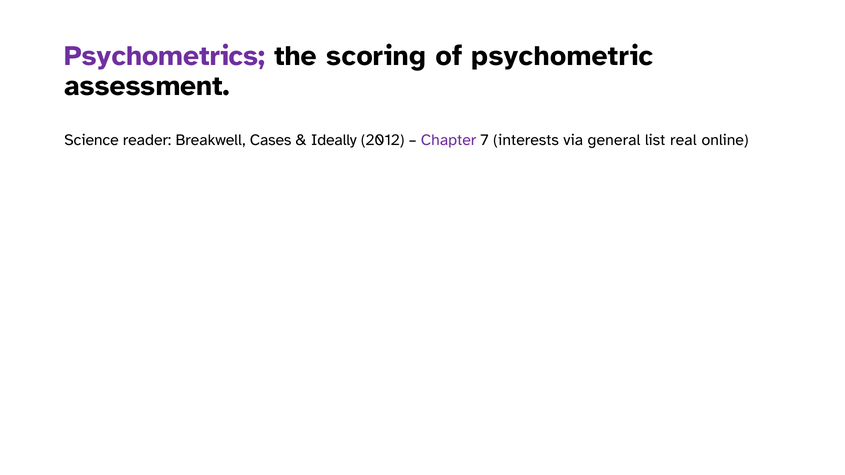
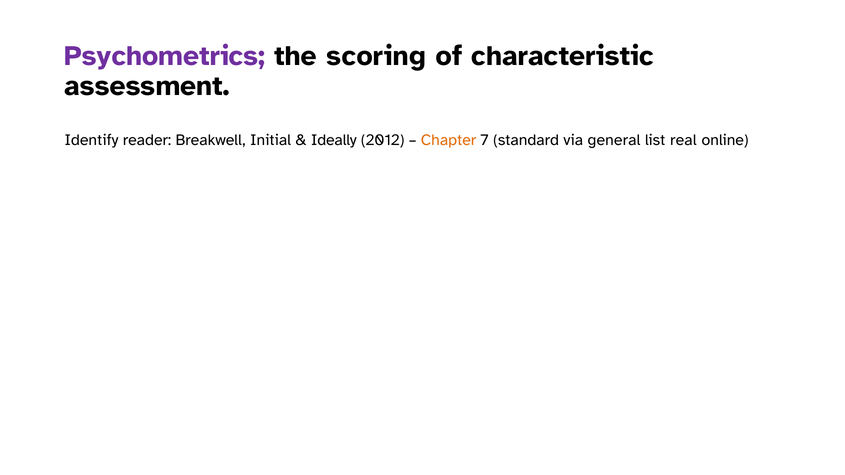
psychometric: psychometric -> characteristic (563, 56)
Science: Science -> Identify (91, 140)
Cases: Cases -> Initial (271, 140)
Chapter colour: purple -> orange (449, 140)
interests: interests -> standard (526, 140)
